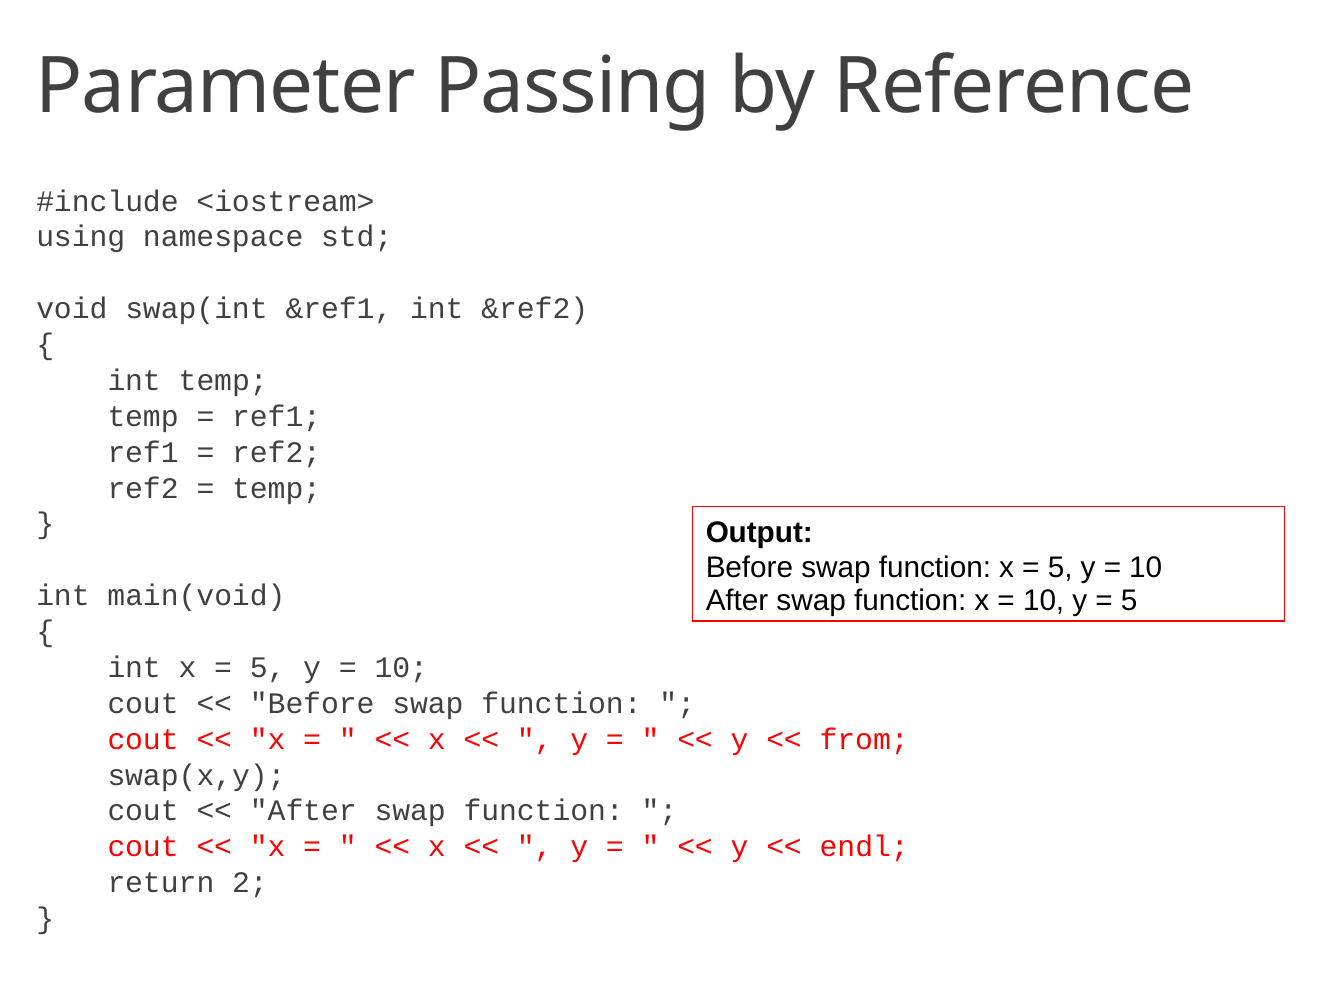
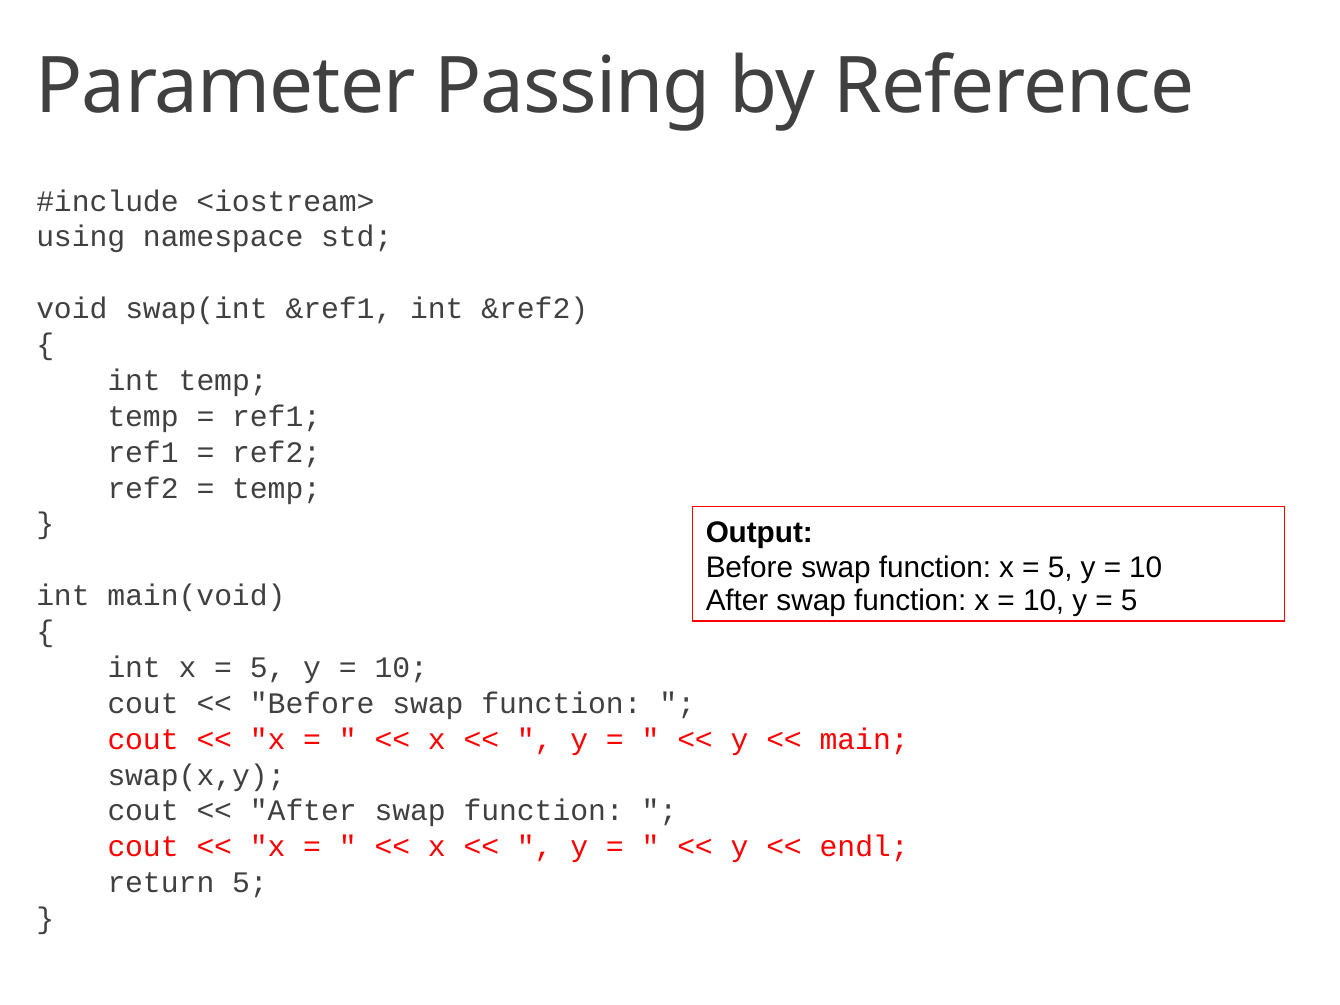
from: from -> main (864, 739)
return 2: 2 -> 5 (250, 883)
